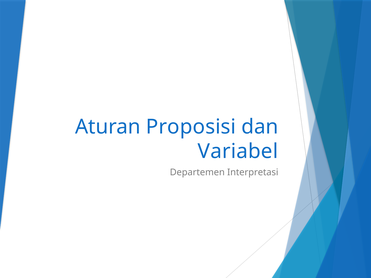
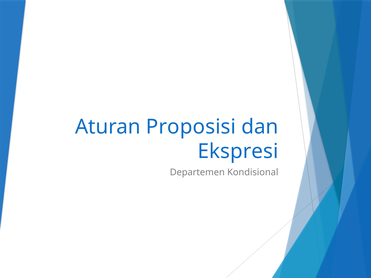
Variabel: Variabel -> Ekspresi (238, 152)
Interpretasi: Interpretasi -> Kondisional (253, 172)
